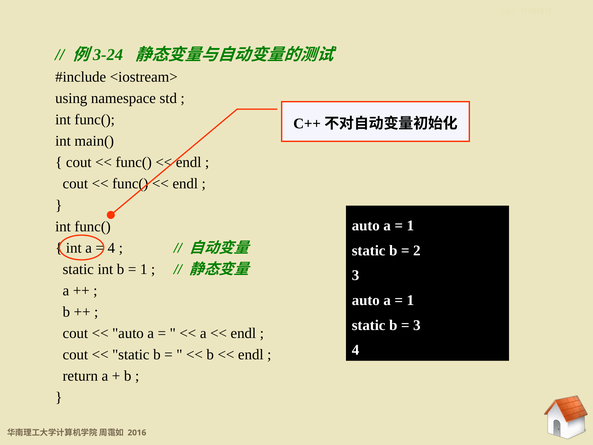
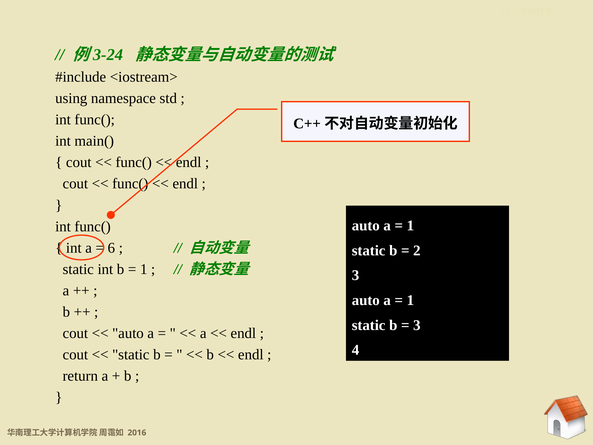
4: 4 -> 6 (111, 248)
